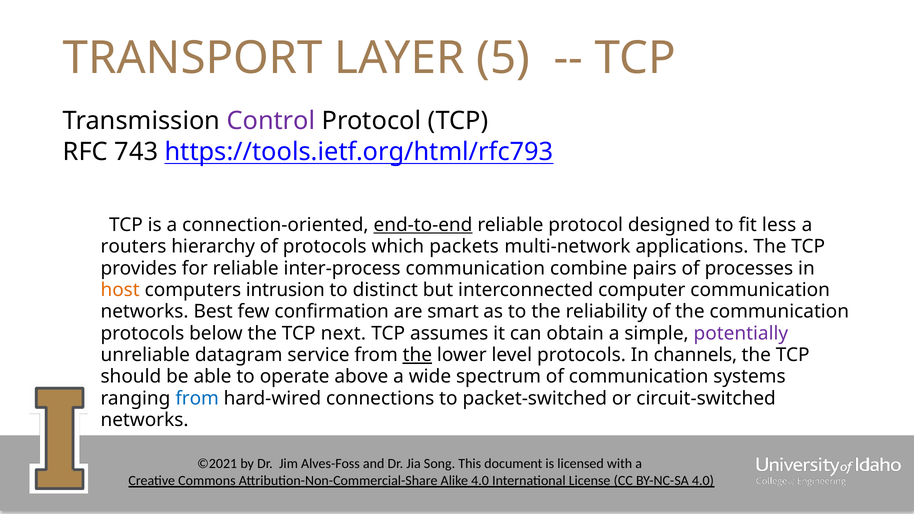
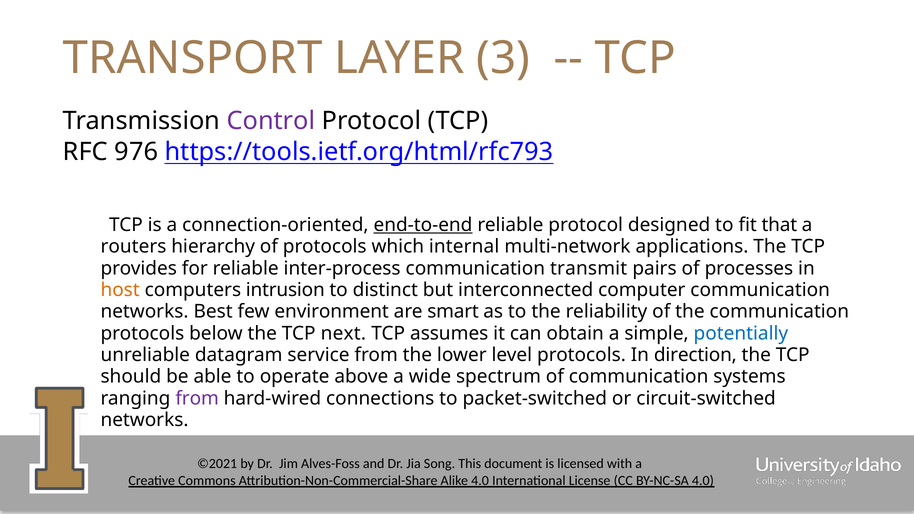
5: 5 -> 3 (503, 58)
743: 743 -> 976 (136, 152)
less: less -> that (779, 225)
packets: packets -> internal (464, 247)
combine: combine -> transmit (589, 268)
confirmation: confirmation -> environment (332, 312)
potentially colour: purple -> blue (741, 333)
the underline: present -> none (417, 355)
channels: channels -> direction (695, 355)
from colour: blue -> purple (197, 399)
